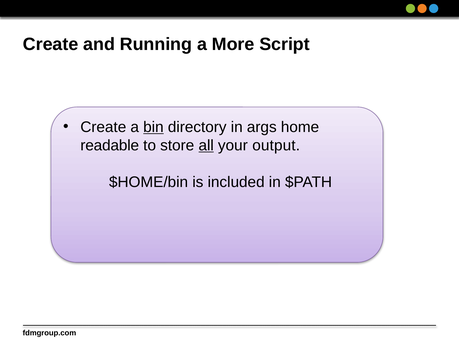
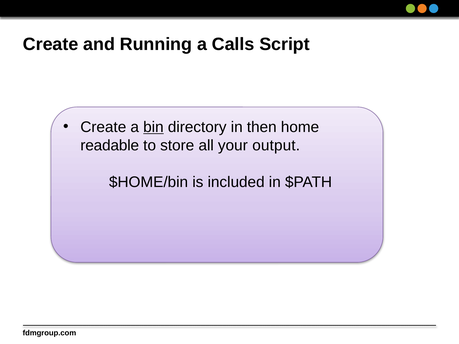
More: More -> Calls (233, 44)
args: args -> then (262, 127)
all underline: present -> none (206, 146)
